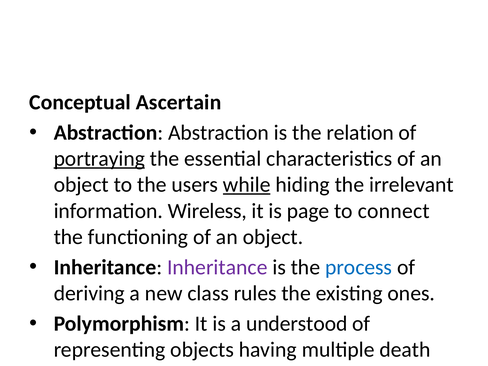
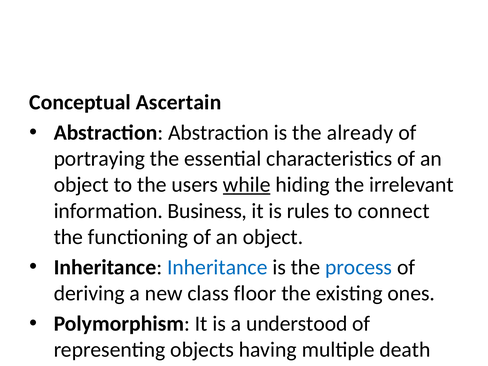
relation: relation -> already (360, 133)
portraying underline: present -> none (99, 159)
Wireless: Wireless -> Business (207, 211)
page: page -> rules (308, 211)
Inheritance colour: purple -> blue (217, 267)
rules: rules -> floor (255, 293)
